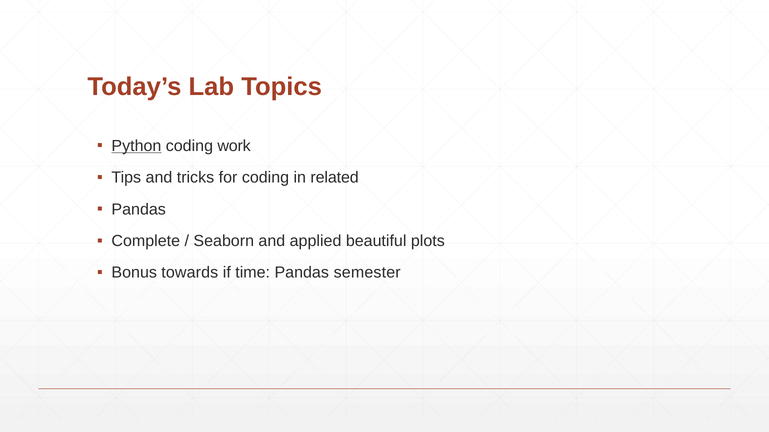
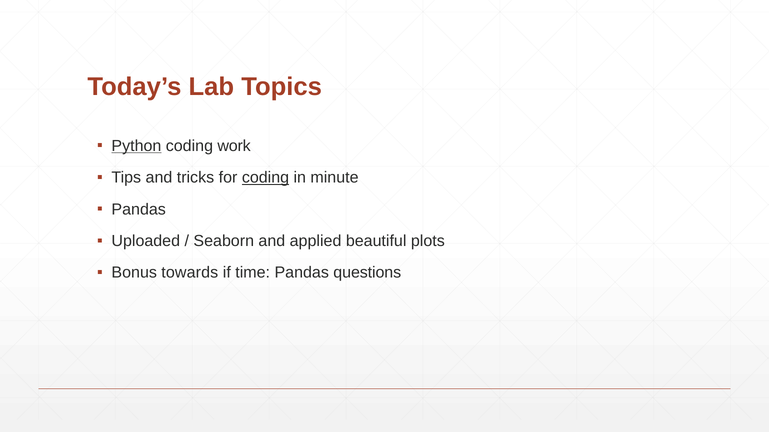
coding underline: none -> present (265, 178)
related: related -> minute (335, 178)
Complete: Complete -> Uploaded (146, 241)
semester: semester -> questions (367, 273)
